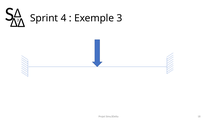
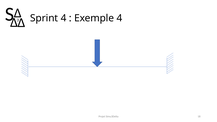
Exemple 3: 3 -> 4 (119, 18)
